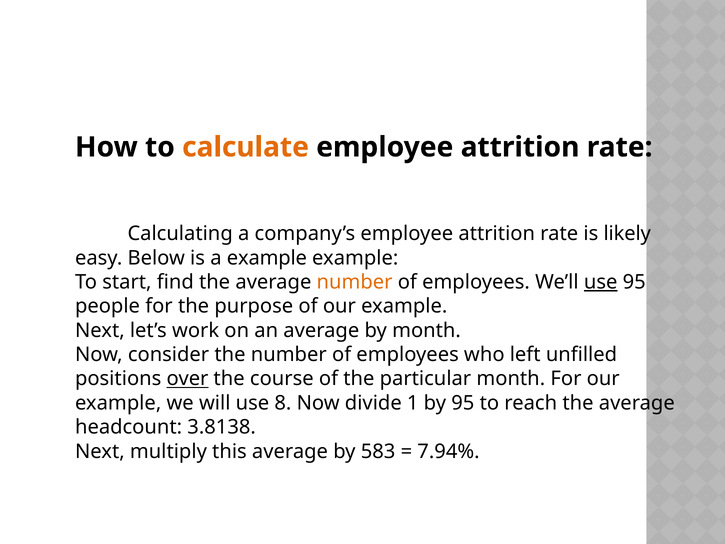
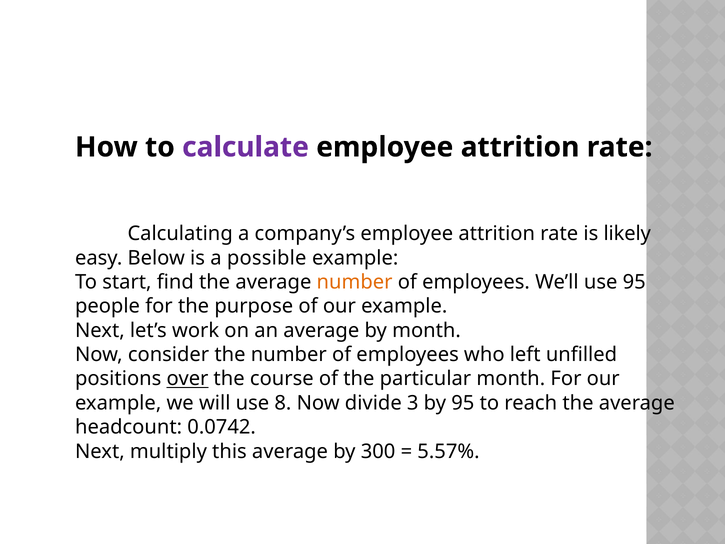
calculate colour: orange -> purple (245, 147)
a example: example -> possible (267, 258)
use underline: present -> none (601, 282)
1: 1 -> 3 (413, 403)
3.8138: 3.8138 -> 0.0742 (222, 427)
583: 583 -> 300 (378, 451)
7.94%: 7.94% -> 5.57% (448, 451)
